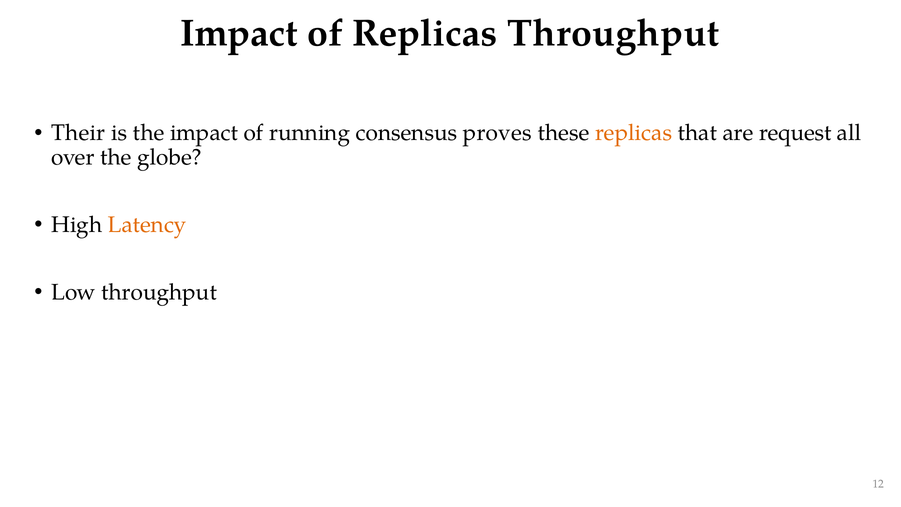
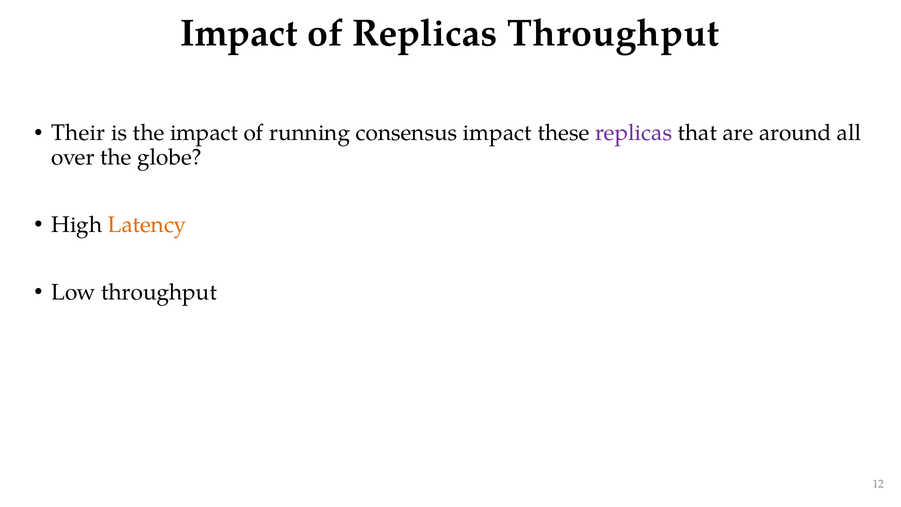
consensus proves: proves -> impact (497, 133)
replicas colour: orange -> purple (634, 133)
request: request -> around (795, 133)
